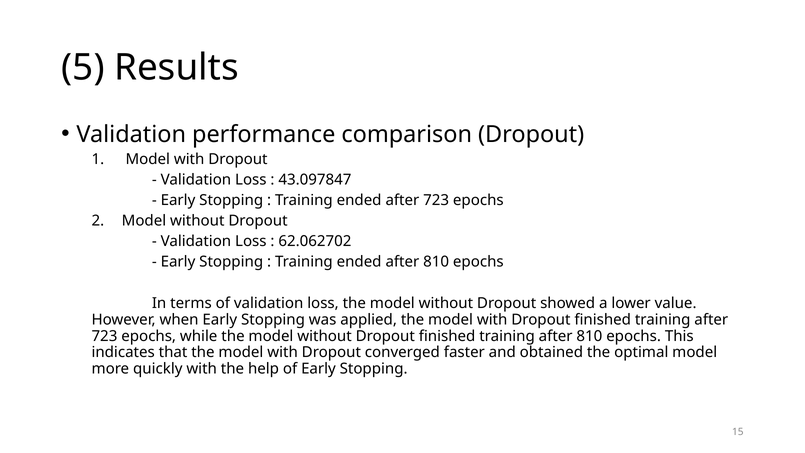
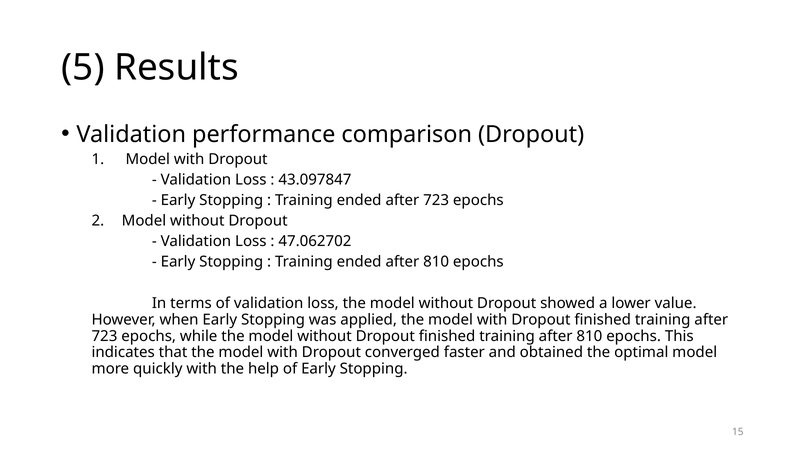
62.062702: 62.062702 -> 47.062702 (315, 241)
